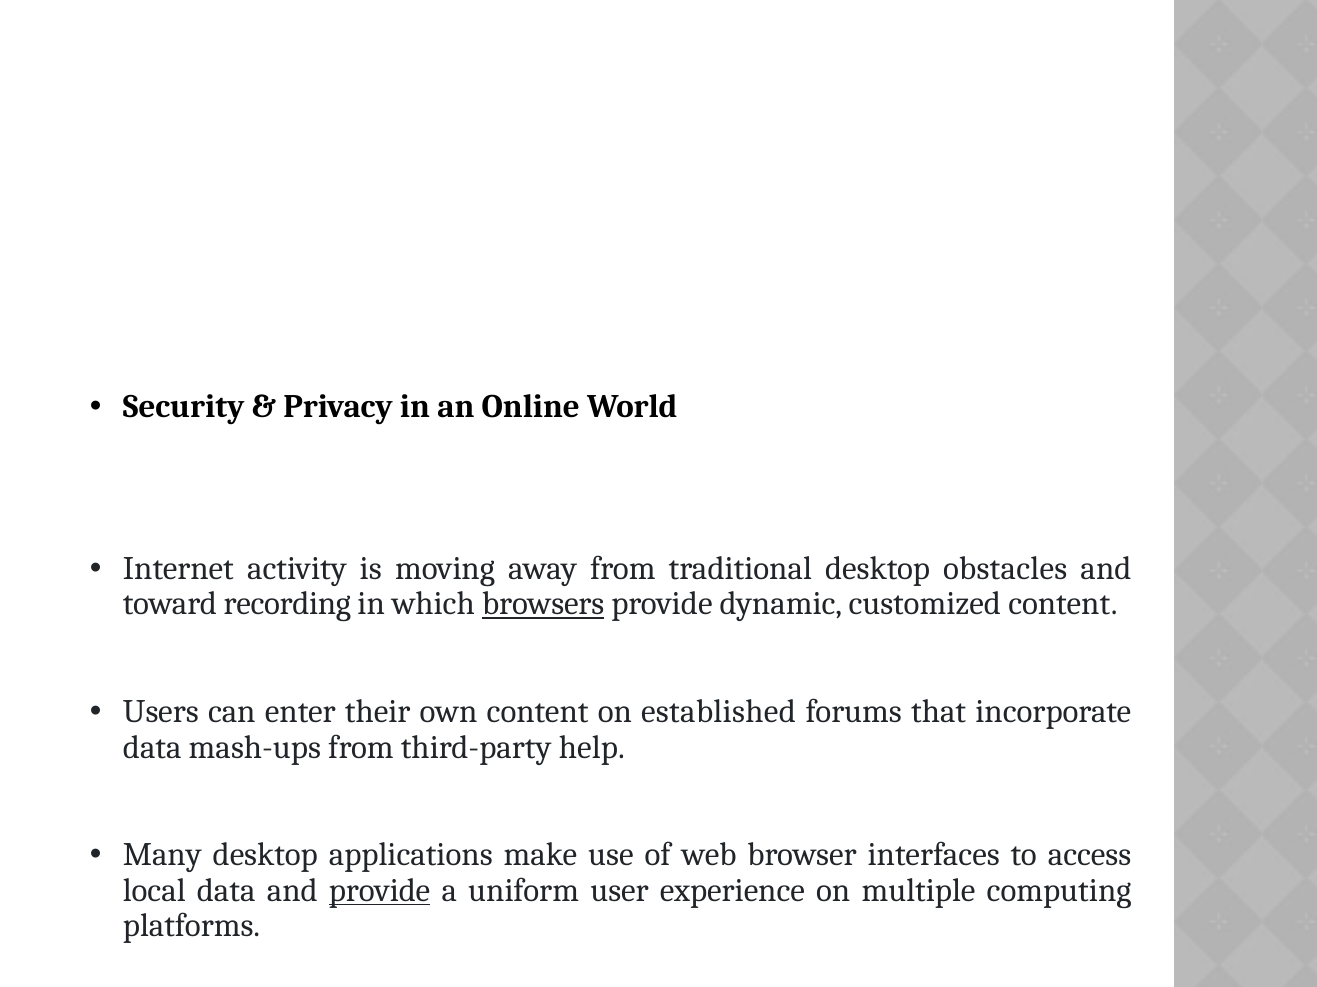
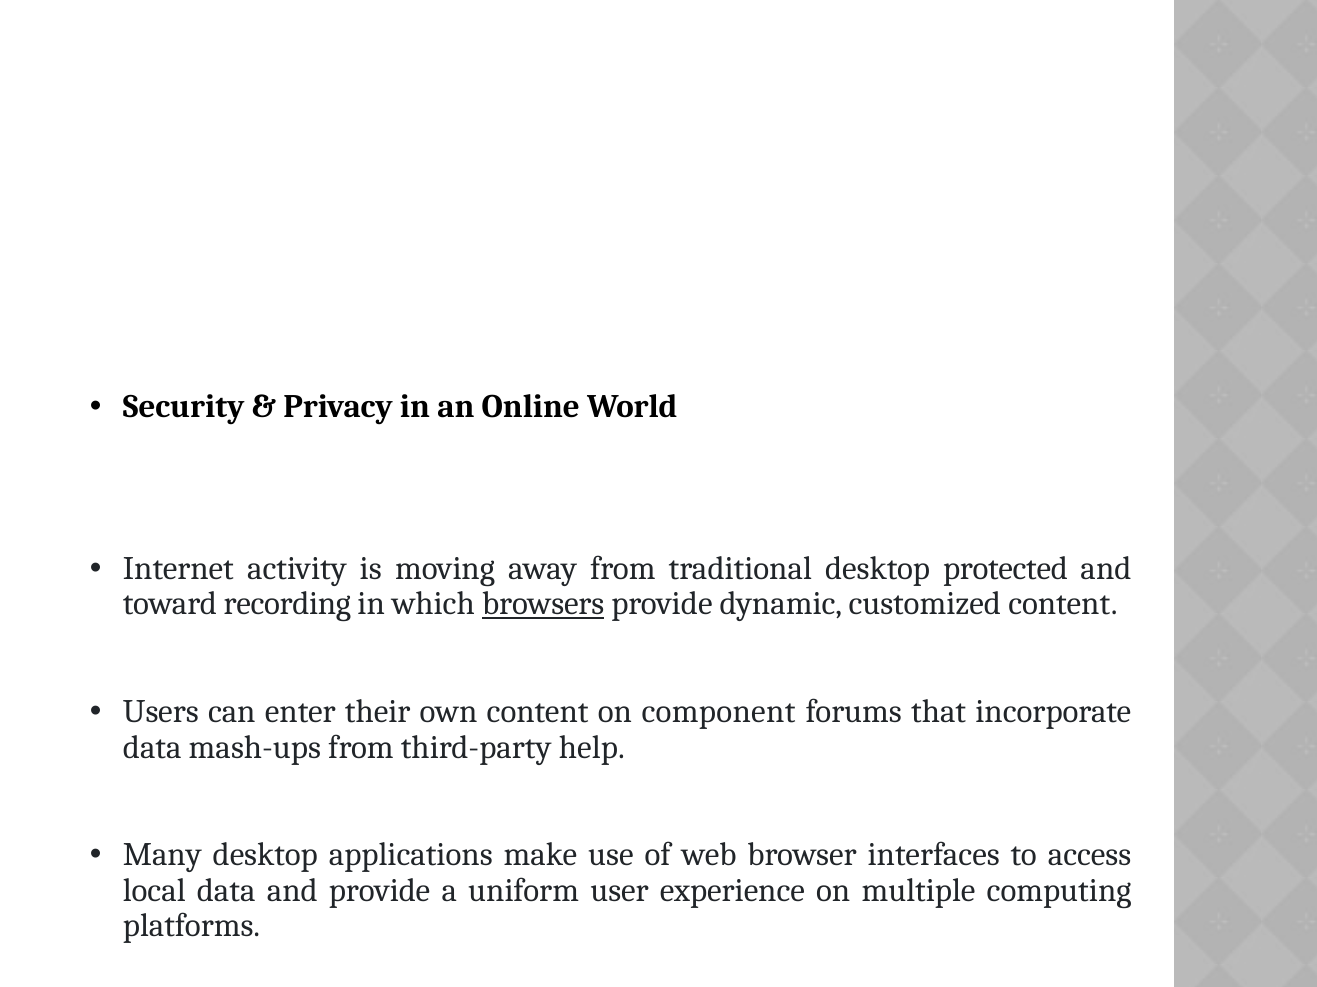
obstacles: obstacles -> protected (1006, 569)
established: established -> component (719, 712)
provide underline: present -> none (380, 891)
